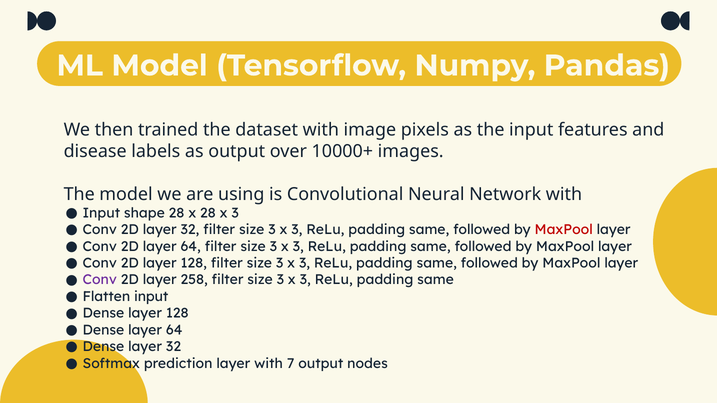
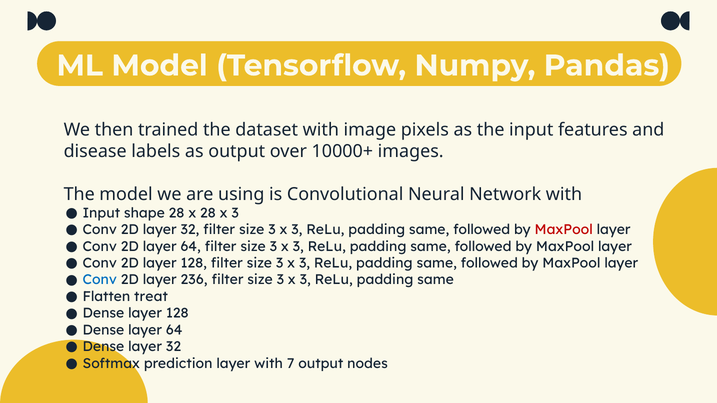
Conv colour: purple -> blue (100, 280)
258: 258 -> 236 (194, 280)
Flatten input: input -> treat (151, 297)
